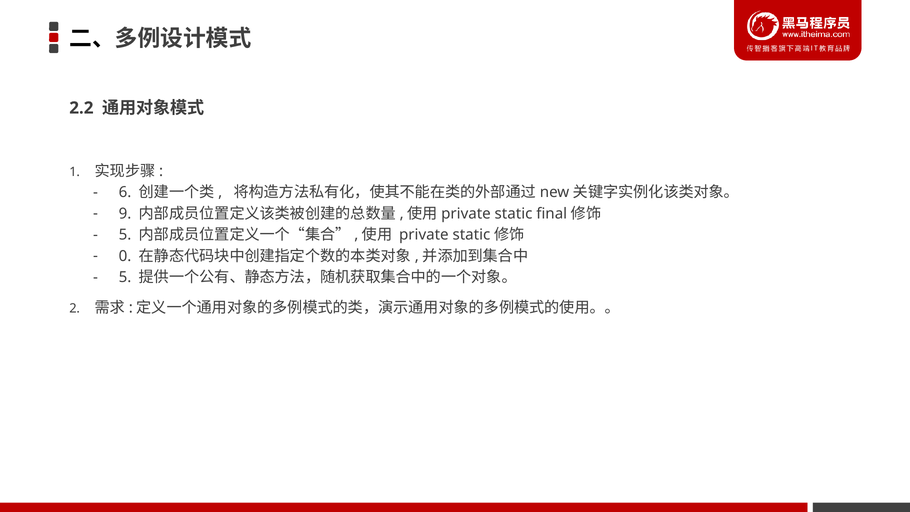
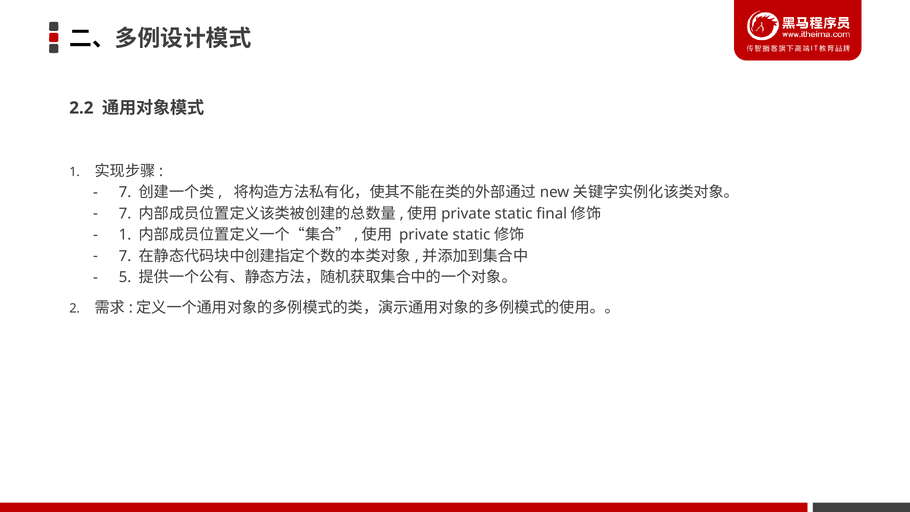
6: 6 -> 7 (125, 192)
9: 9 -> 7 (125, 214)
5: 5 -> 1 (125, 235)
0: 0 -> 7 (125, 256)
